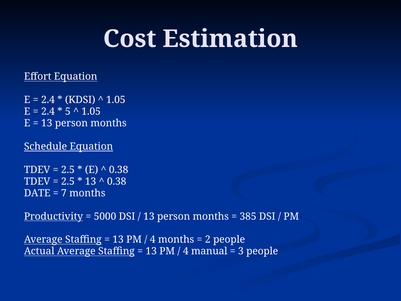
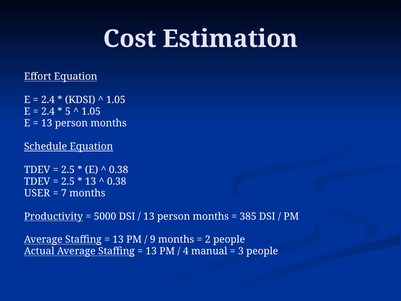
DATE: DATE -> USER (37, 193)
4: 4 -> 9 (153, 239)
